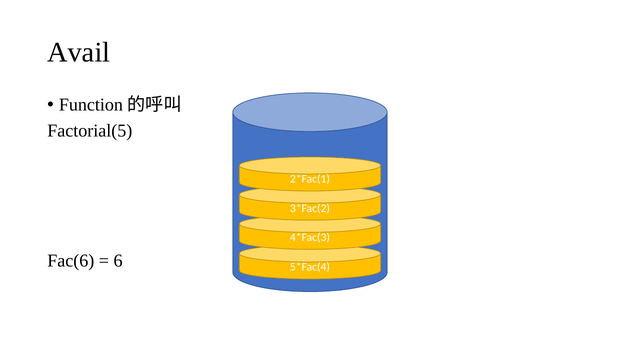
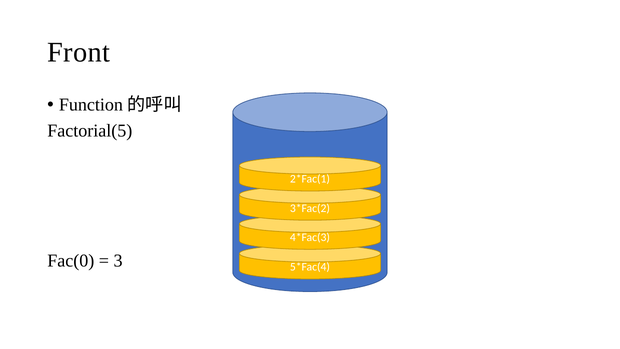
Avail: Avail -> Front (79, 52)
Fac(6: Fac(6 -> Fac(0 (71, 261)
6: 6 -> 3 (118, 261)
